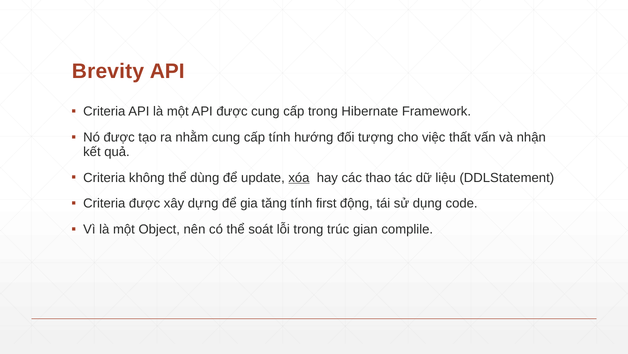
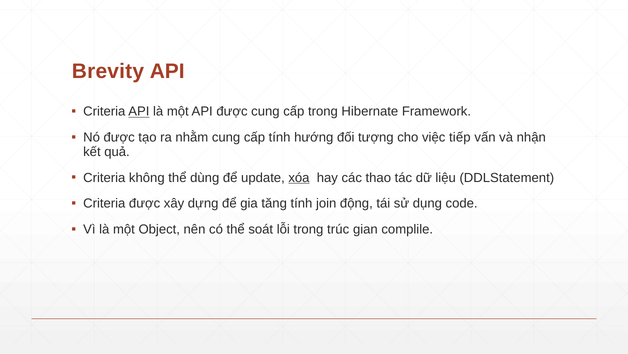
API underline: none -> present (139, 111)
thất: thất -> tiếp (460, 137)
first: first -> join (326, 203)
